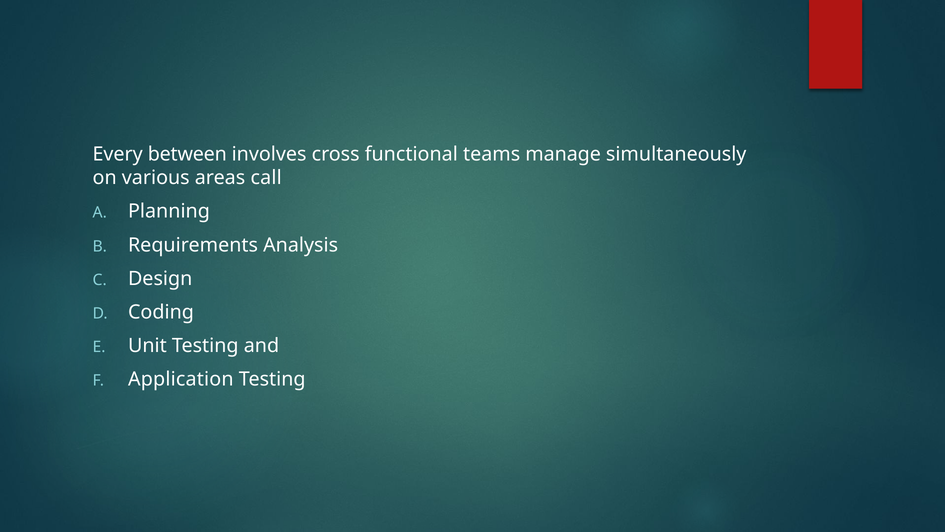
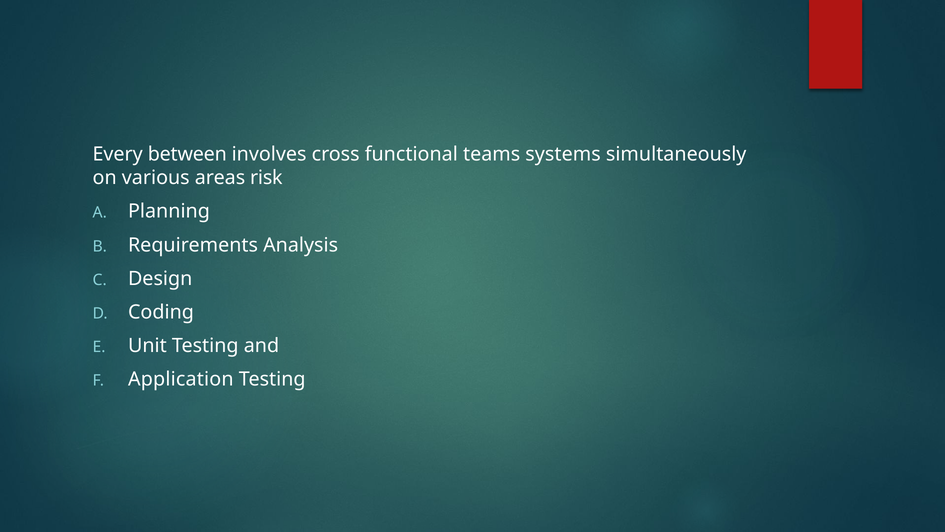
manage: manage -> systems (563, 154)
call: call -> risk (266, 178)
